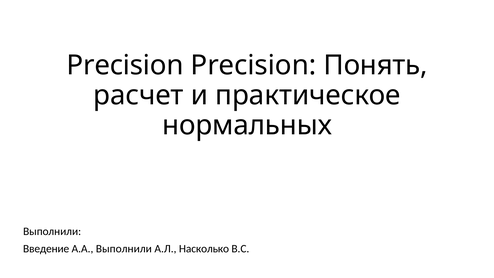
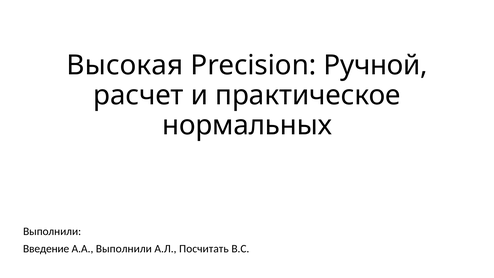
Precision: Precision -> Высокая (125, 65)
Понять: Понять -> Ручной (376, 65)
Насколько: Насколько -> Посчитать (204, 249)
